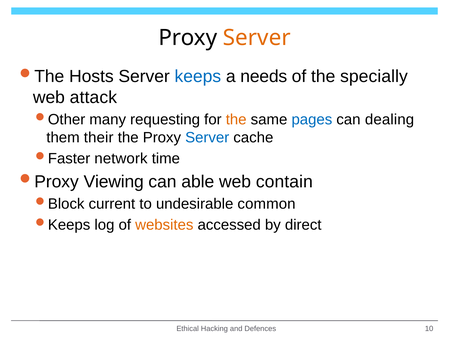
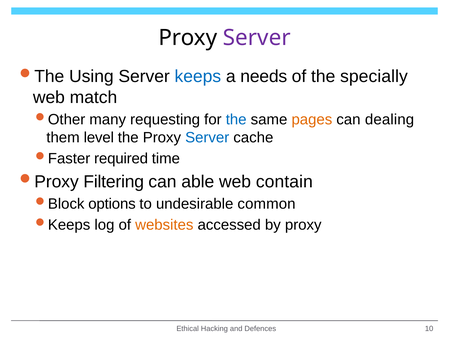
Server colour: orange -> purple (257, 38)
Hosts: Hosts -> Using (91, 76)
attack: attack -> match (93, 97)
the colour: orange -> blue (236, 119)
pages colour: blue -> orange (312, 119)
their: their -> level (99, 137)
network: network -> required (121, 158)
Viewing: Viewing -> Filtering (114, 182)
current: current -> options (112, 204)
by direct: direct -> proxy (303, 225)
